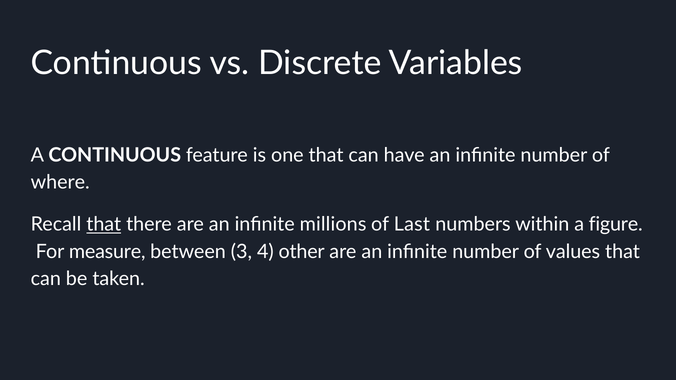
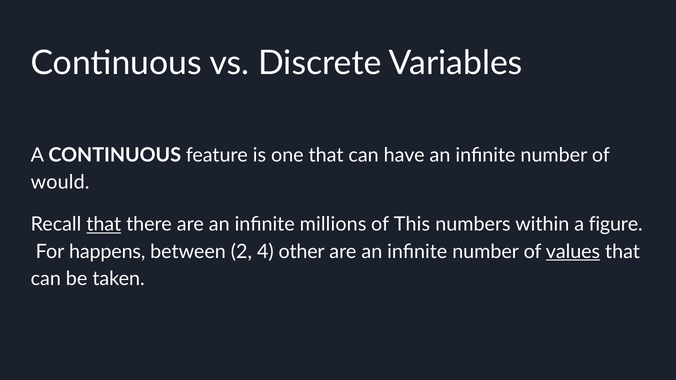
where: where -> would (60, 182)
Last: Last -> This (412, 225)
measure: measure -> happens (107, 252)
3: 3 -> 2 (241, 252)
values underline: none -> present (573, 252)
